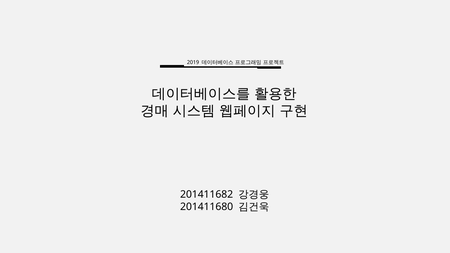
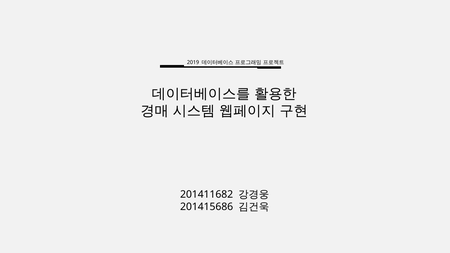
201411680: 201411680 -> 201415686 (207, 207)
